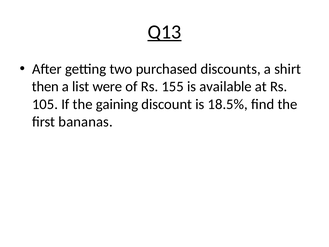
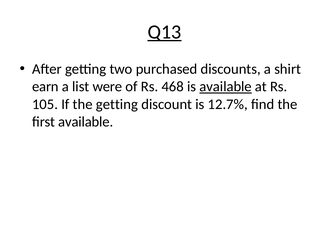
then: then -> earn (45, 87)
155: 155 -> 468 (173, 87)
available underline: none -> present (226, 87)
the gaining: gaining -> getting (117, 104)
18.5%: 18.5% -> 12.7% (228, 104)
first bananas: bananas -> available (86, 122)
